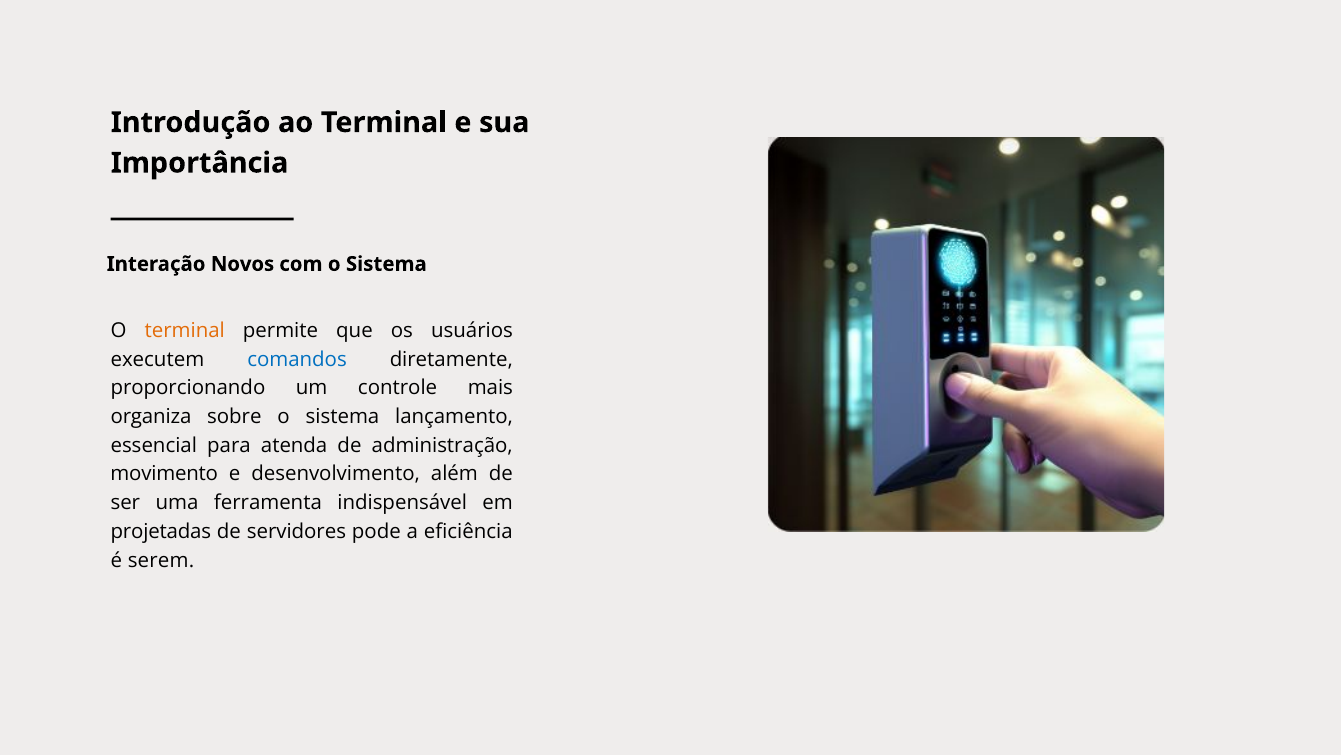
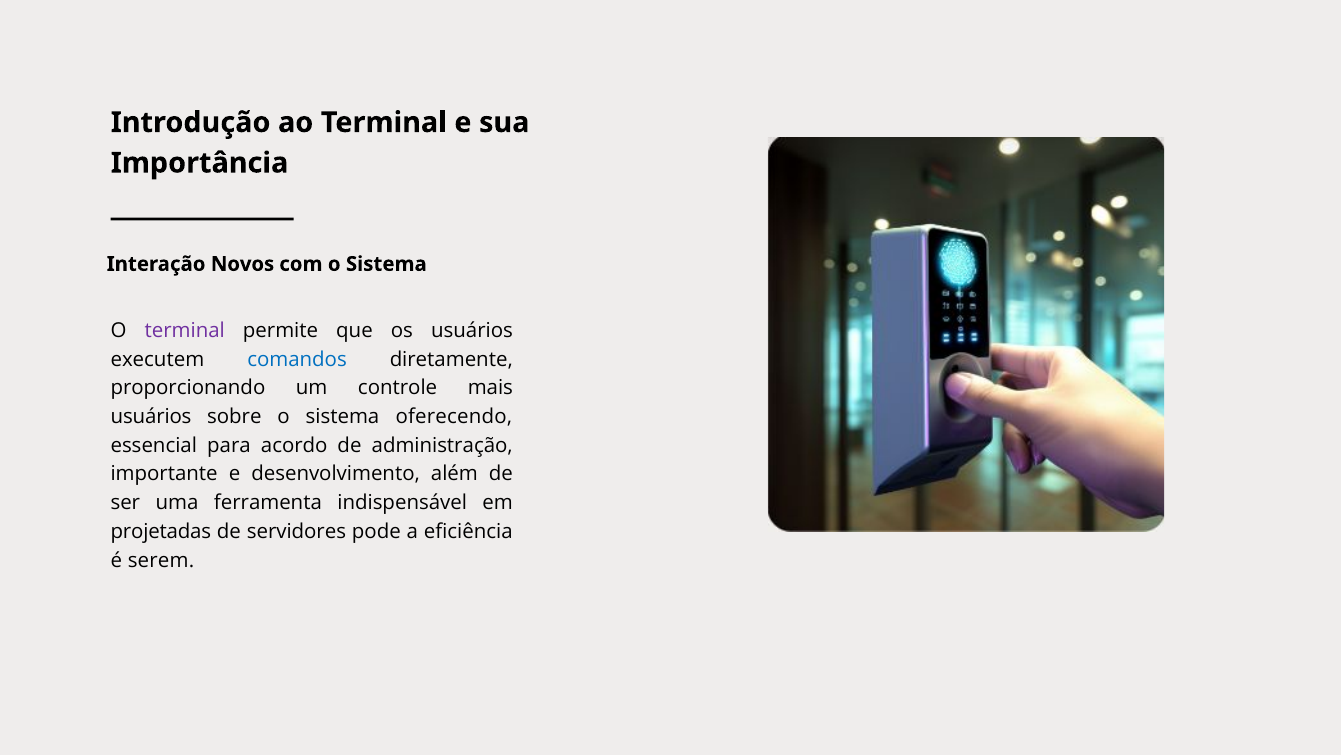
terminal colour: orange -> purple (185, 330)
organiza: organiza -> usuários (151, 416)
lançamento: lançamento -> oferecendo (454, 416)
atenda: atenda -> acordo (294, 445)
movimento: movimento -> importante (164, 474)
